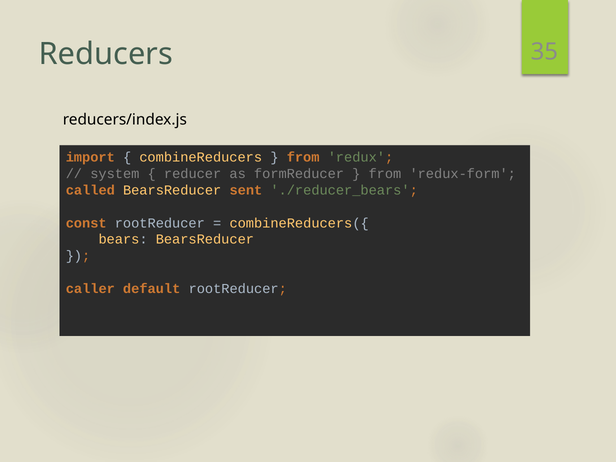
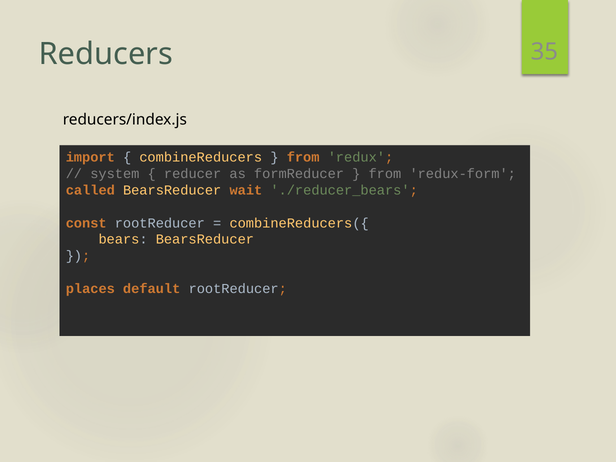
sent: sent -> wait (246, 190)
caller: caller -> places (90, 289)
